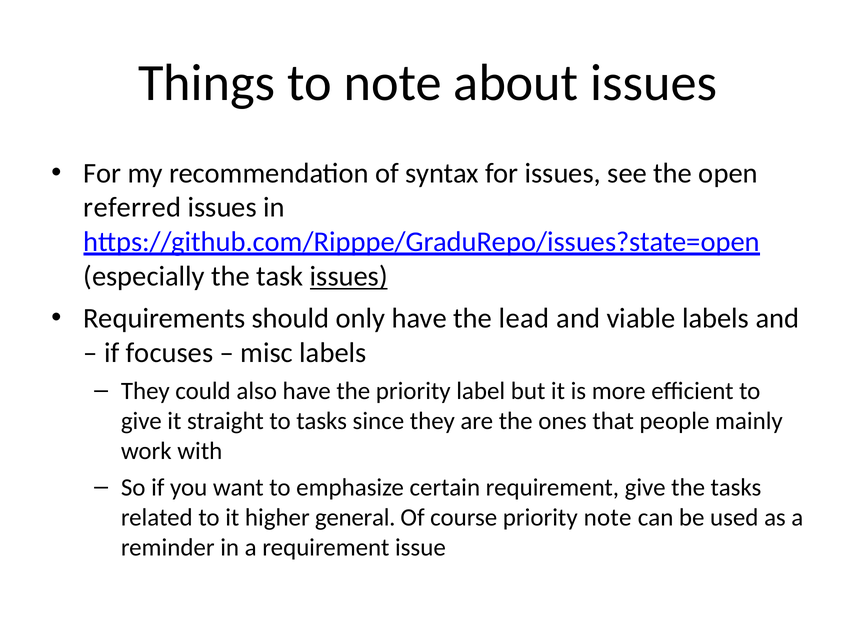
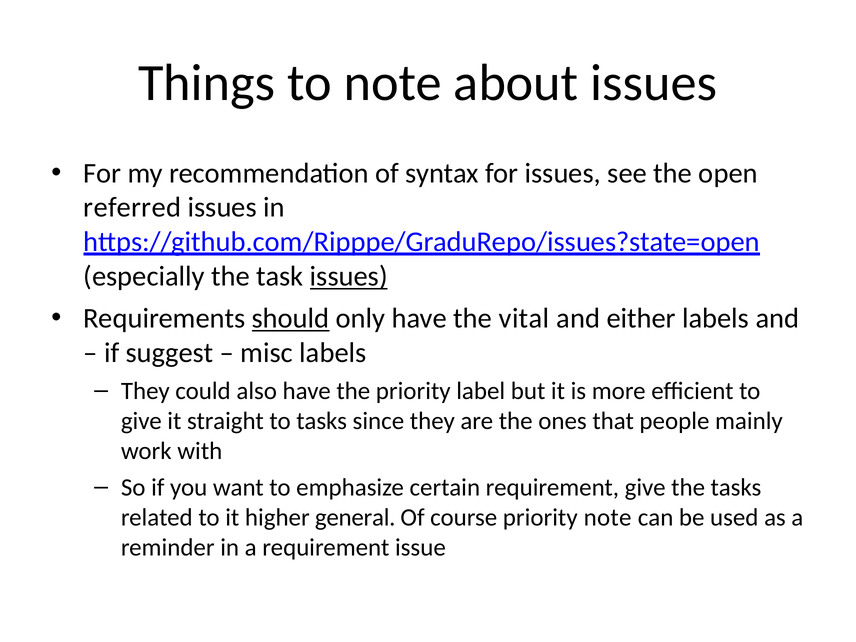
should underline: none -> present (291, 318)
lead: lead -> vital (524, 318)
viable: viable -> either (641, 318)
focuses: focuses -> suggest (170, 353)
